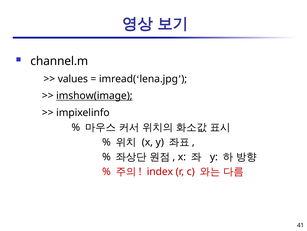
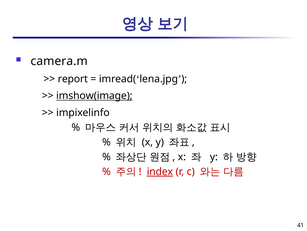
channel.m: channel.m -> camera.m (59, 61)
values: values -> report (73, 79)
index underline: none -> present (160, 171)
